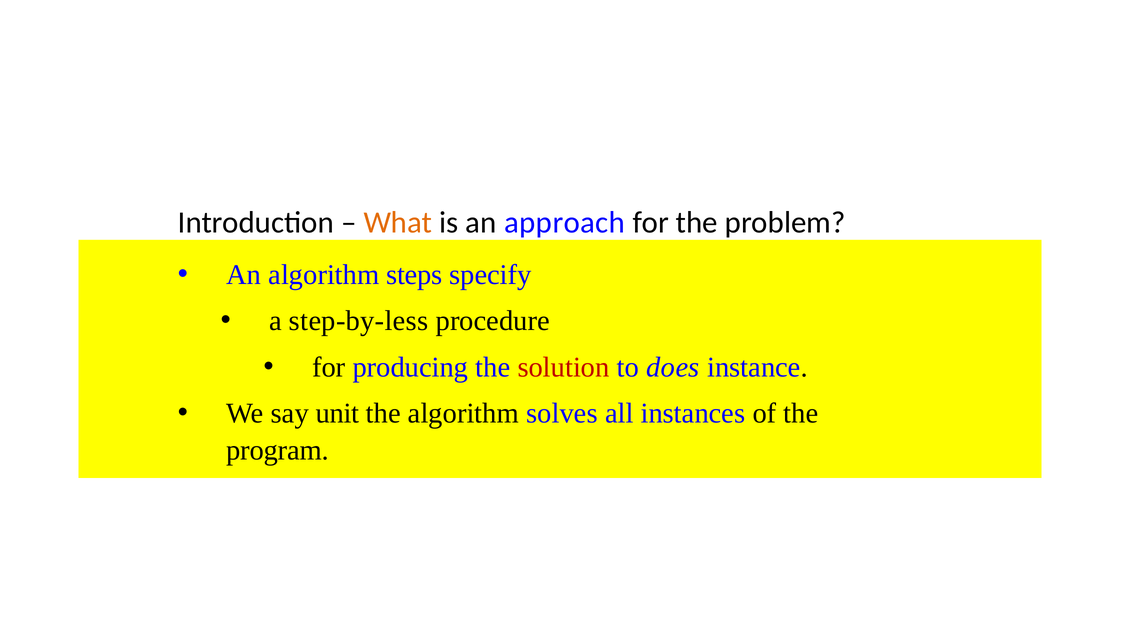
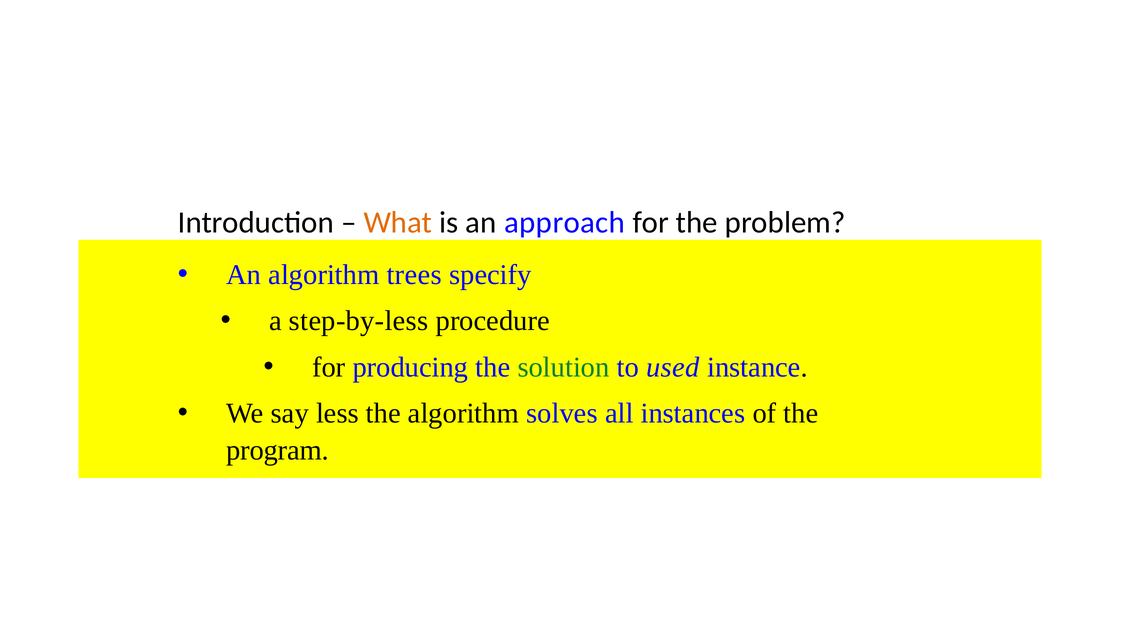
steps: steps -> trees (414, 275)
solution colour: red -> green (564, 367)
does: does -> used (673, 367)
unit: unit -> less (337, 413)
